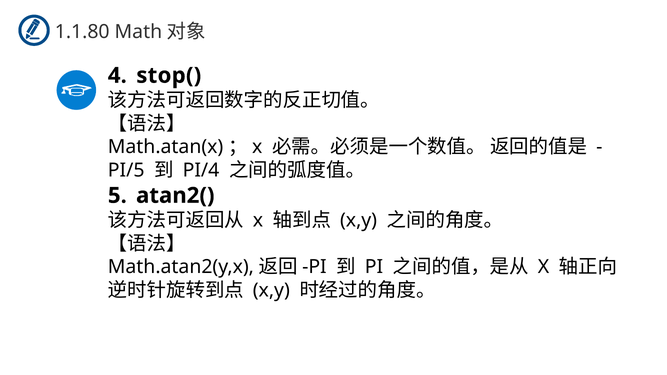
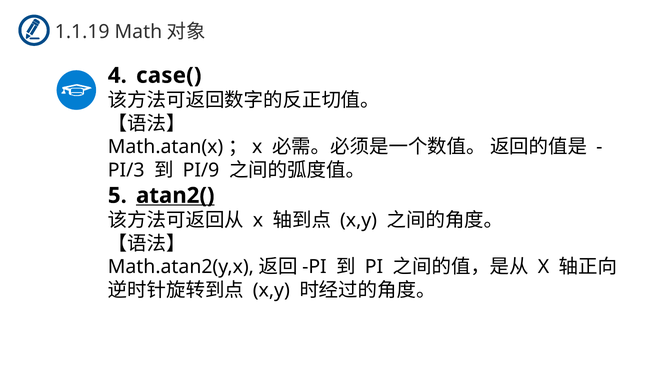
1.1.80: 1.1.80 -> 1.1.19 (82, 32)
stop(: stop( -> case( (169, 75)
PI/5: PI/5 -> PI/3 (126, 170)
PI/4: PI/4 -> PI/9 (201, 170)
atan2( underline: none -> present (175, 196)
